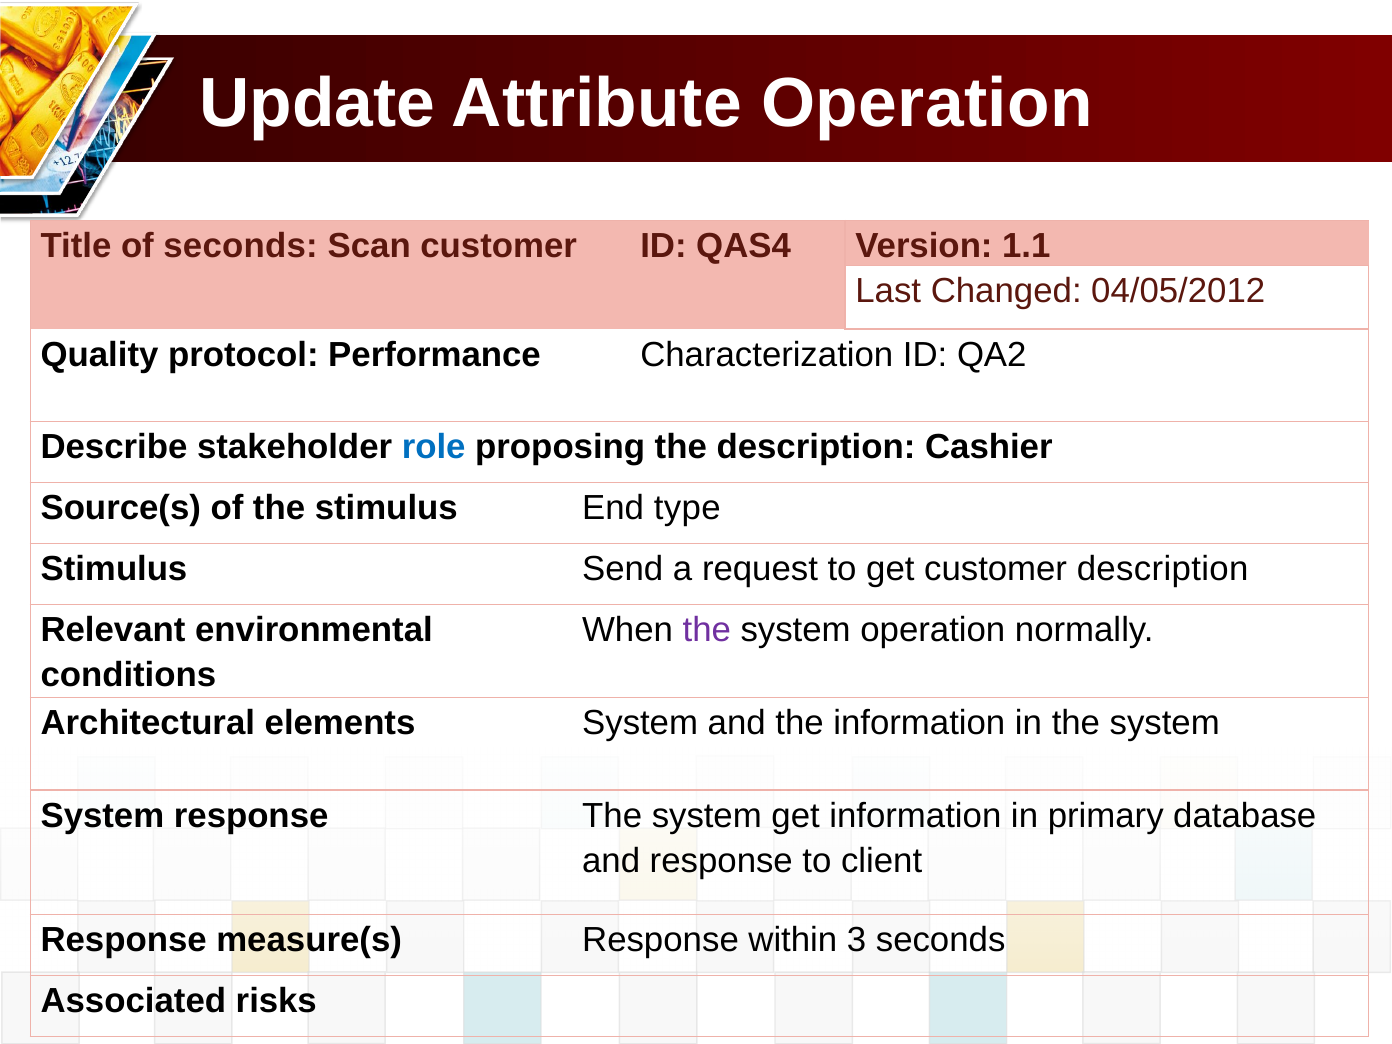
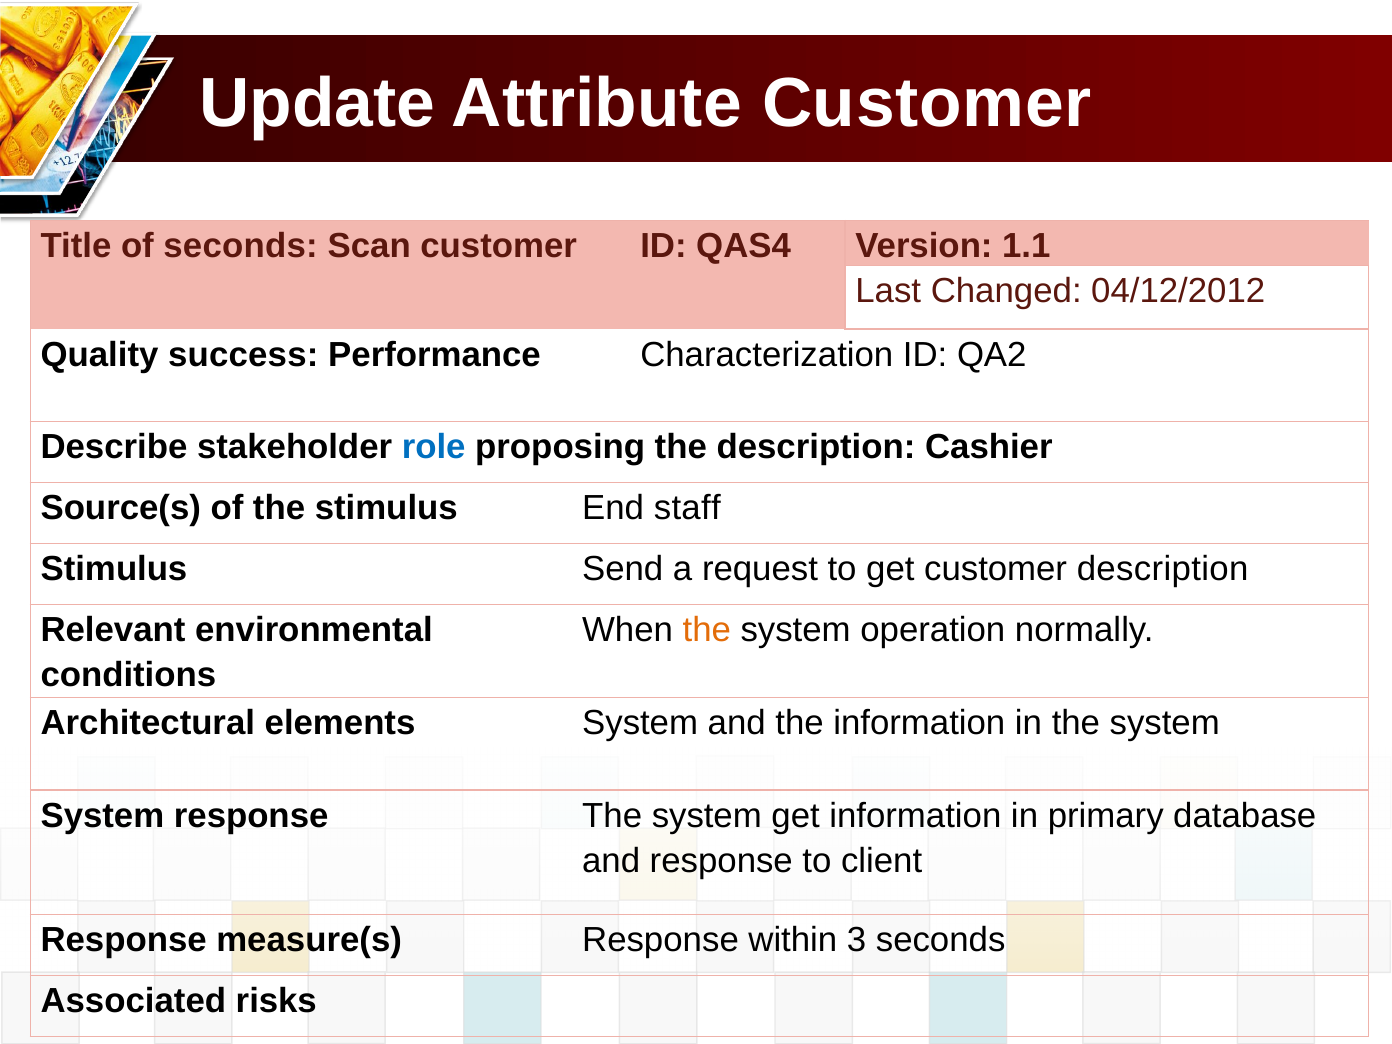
Attribute Operation: Operation -> Customer (927, 103)
04/05/2012: 04/05/2012 -> 04/12/2012 (1178, 291)
protocol: protocol -> success (243, 355)
type: type -> staff (687, 508)
the colour: purple -> orange (707, 630)
